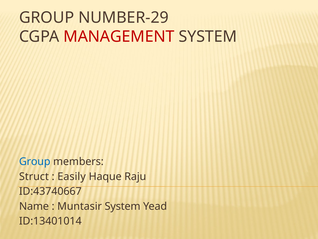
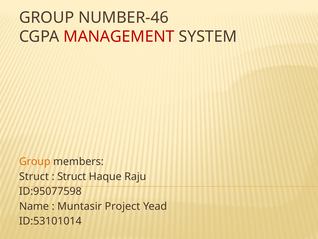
NUMBER-29: NUMBER-29 -> NUMBER-46 (124, 18)
Group colour: blue -> orange (35, 161)
Easily: Easily -> Struct (72, 176)
ID:43740667: ID:43740667 -> ID:95077598 (50, 191)
Muntasir System: System -> Project (122, 206)
ID:13401014: ID:13401014 -> ID:53101014 (50, 221)
